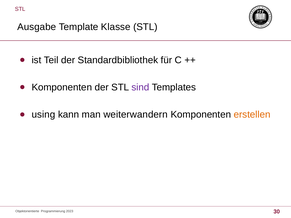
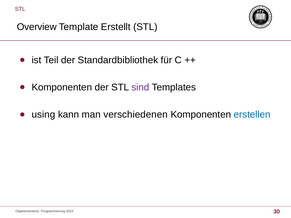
Ausgabe: Ausgabe -> Overview (37, 27)
Klasse: Klasse -> Erstellt (116, 27)
weiterwandern: weiterwandern -> verschiedenen (136, 115)
erstellen colour: orange -> blue (252, 115)
